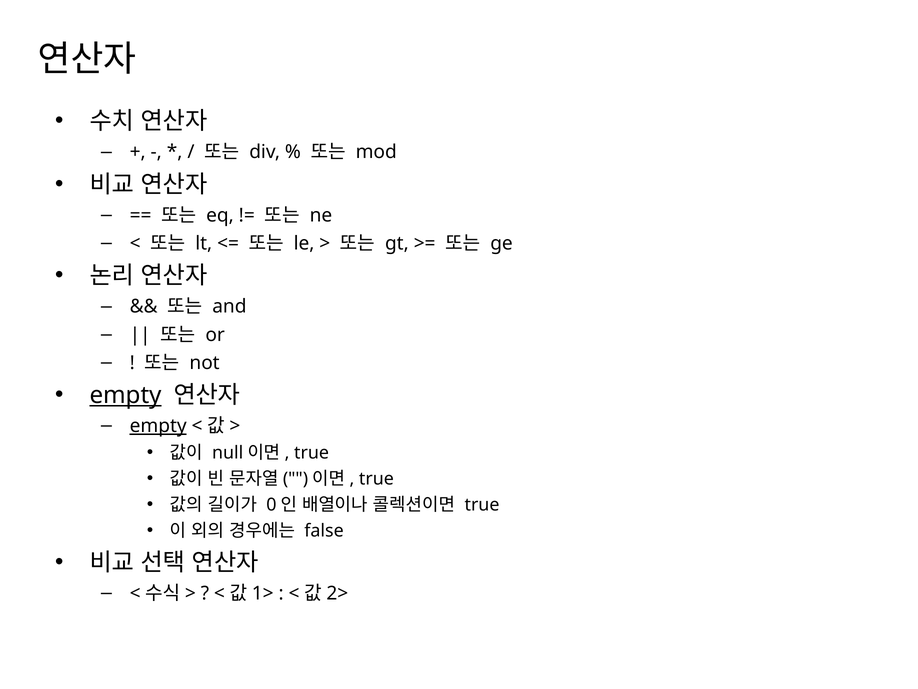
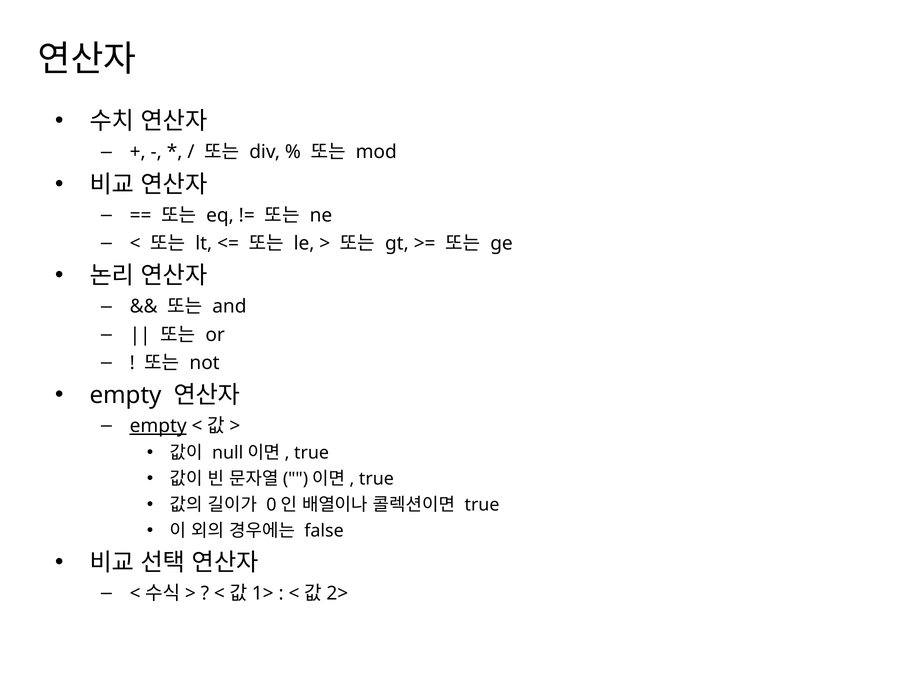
empty underline: present -> none (126, 395)
